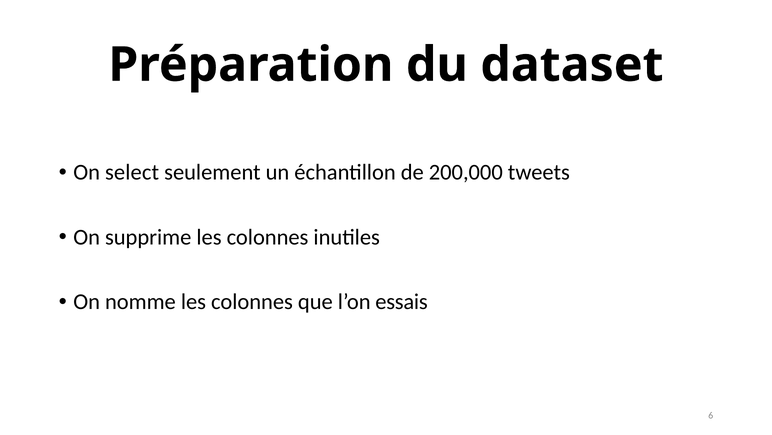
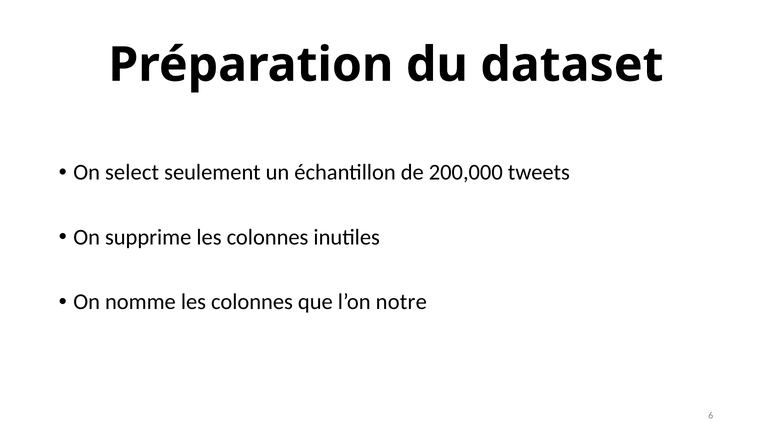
essais: essais -> notre (401, 301)
